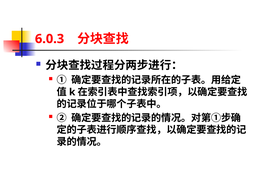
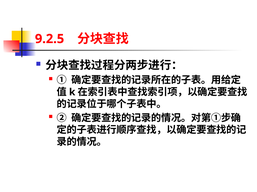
6.0.3: 6.0.3 -> 9.2.5 (50, 39)
